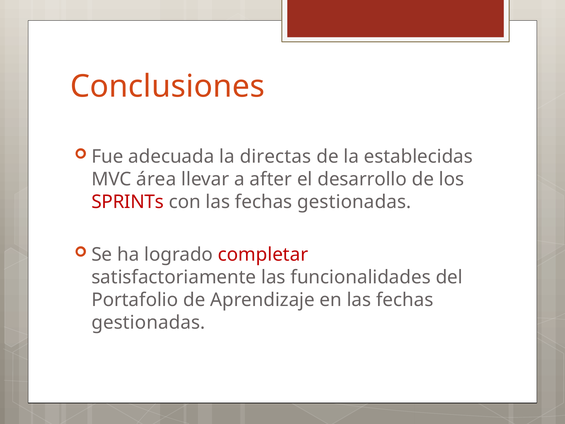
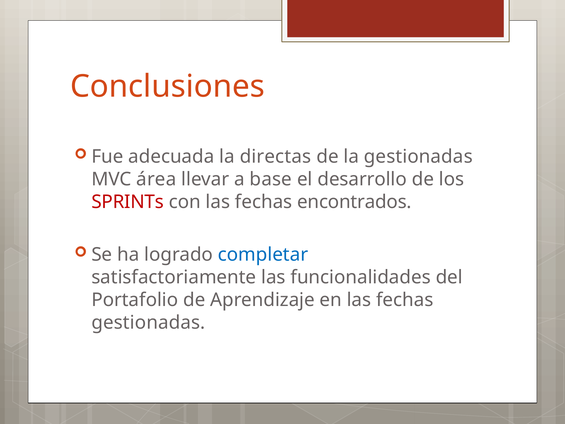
la establecidas: establecidas -> gestionadas (418, 157)
after: after -> base (271, 179)
con las fechas gestionadas: gestionadas -> encontrados (354, 202)
completar colour: red -> blue (263, 254)
